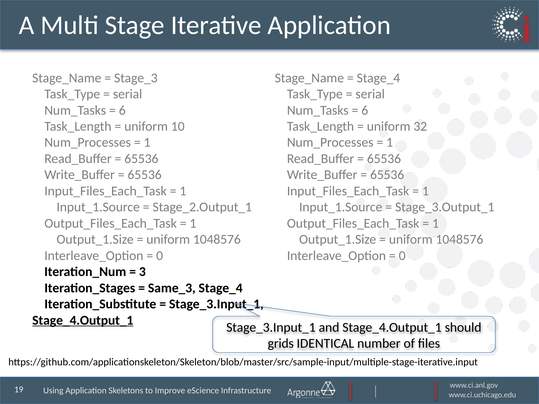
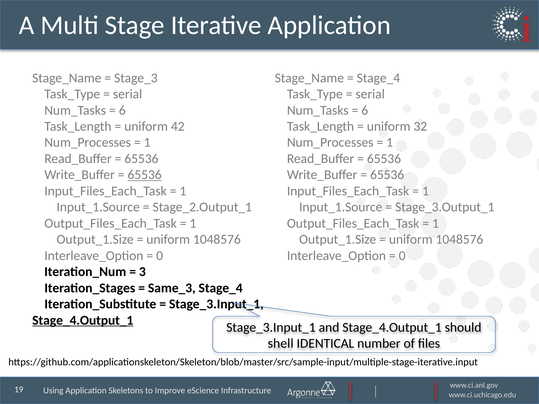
10: 10 -> 42 (178, 126)
65536 underline: none -> present (145, 175)
grids: grids -> shell (281, 344)
